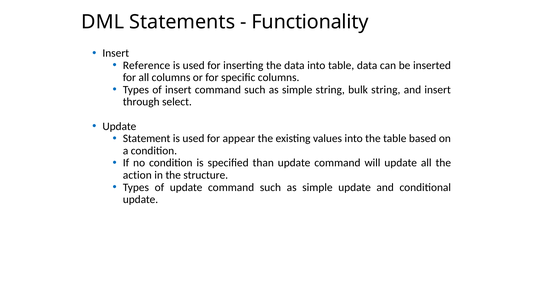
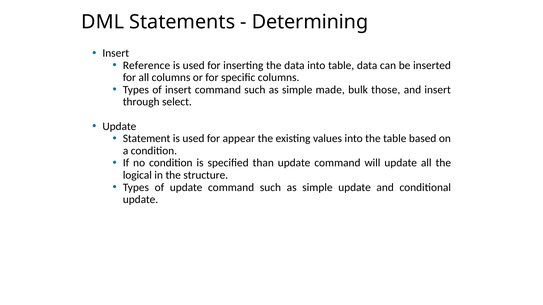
Functionality: Functionality -> Determining (310, 22)
simple string: string -> made (330, 90)
bulk string: string -> those (386, 90)
action: action -> logical (137, 175)
